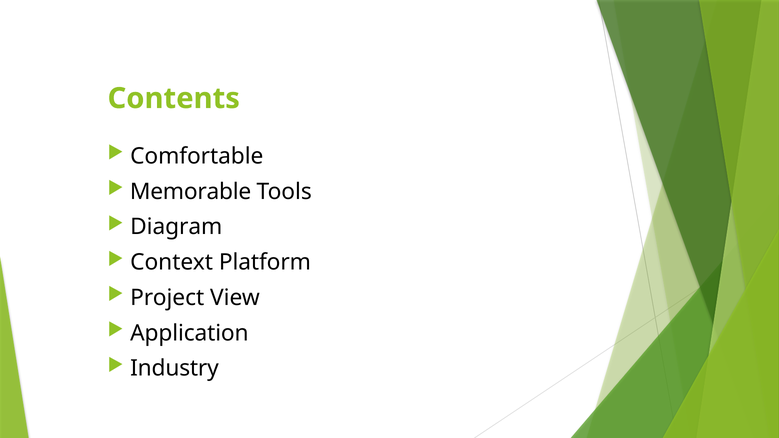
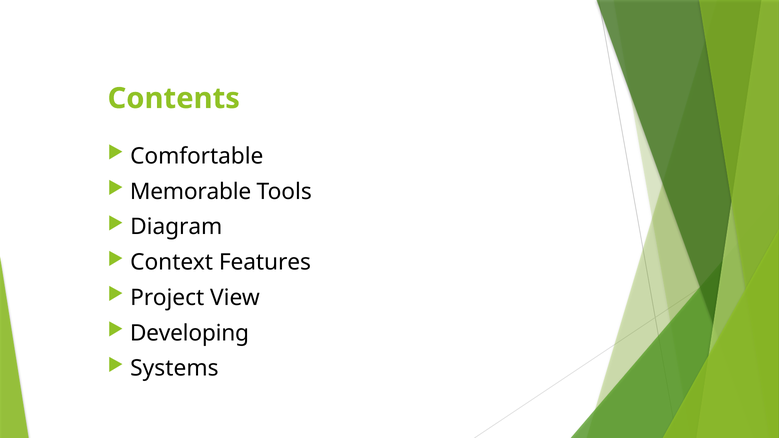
Platform: Platform -> Features (265, 262)
Application: Application -> Developing (189, 333)
Industry: Industry -> Systems (174, 369)
